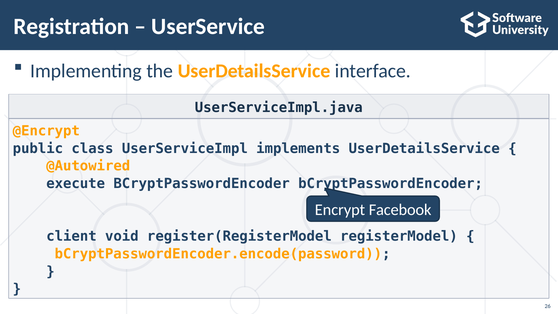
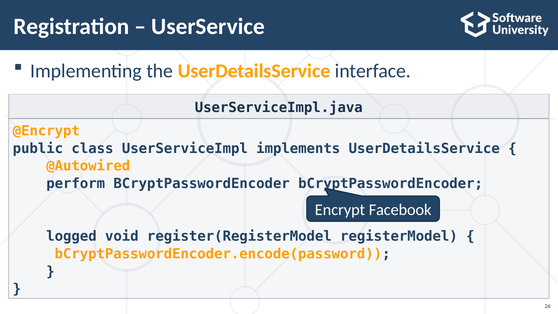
execute: execute -> perform (76, 183)
client: client -> logged (71, 236)
